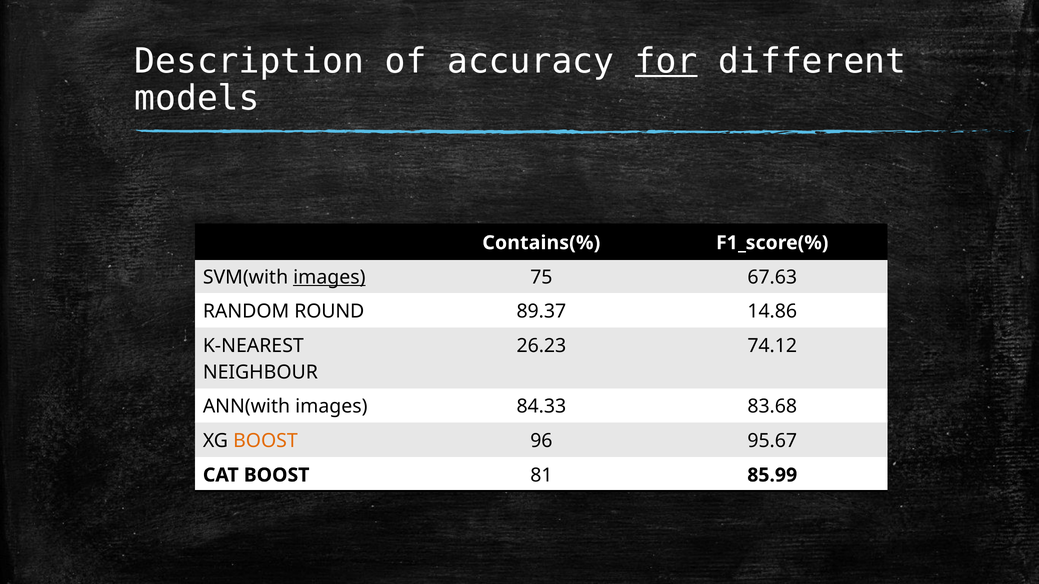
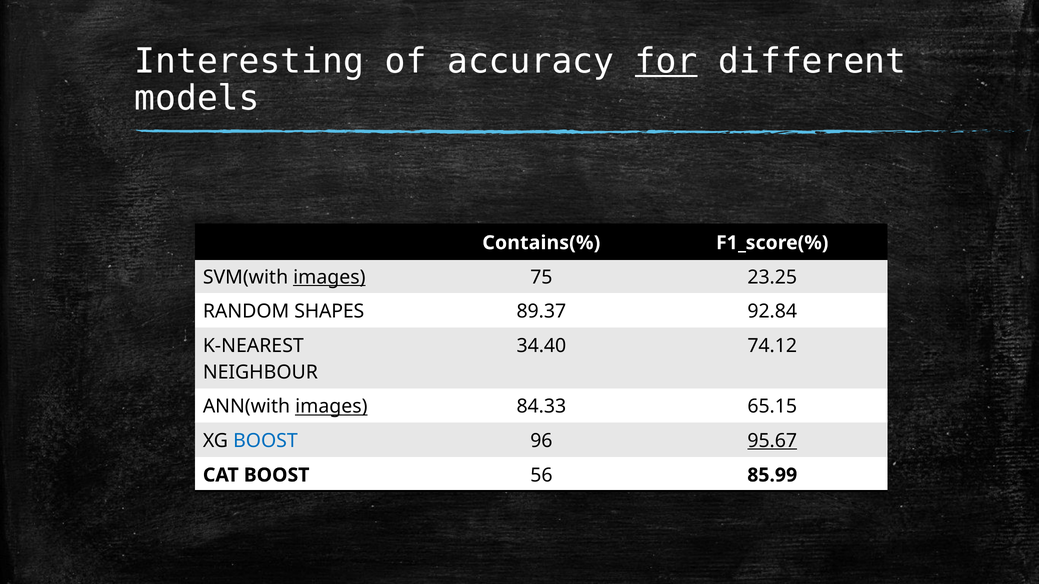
Description: Description -> Interesting (249, 61)
67.63: 67.63 -> 23.25 (772, 277)
ROUND: ROUND -> SHAPES (329, 312)
14.86: 14.86 -> 92.84 (772, 312)
26.23: 26.23 -> 34.40 (541, 346)
images underline: none -> present (331, 407)
83.68: 83.68 -> 65.15 (772, 407)
BOOST colour: orange -> blue (265, 441)
95.67 underline: none -> present (772, 441)
81: 81 -> 56 (541, 476)
